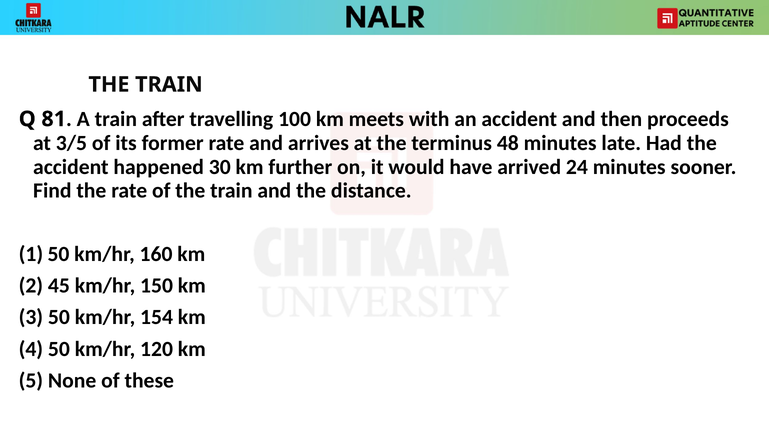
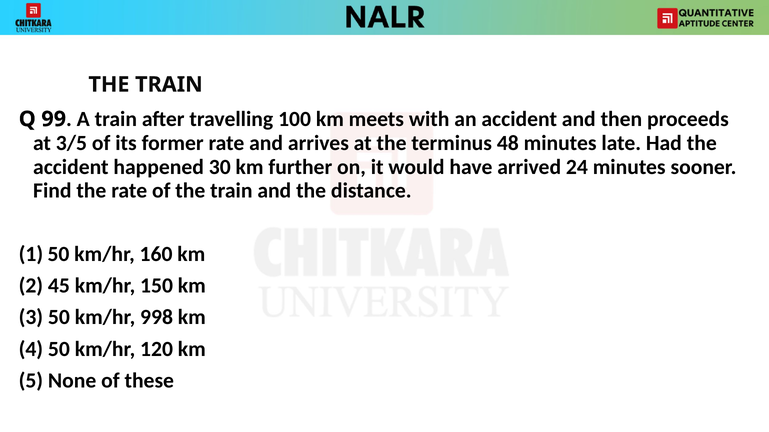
81: 81 -> 99 (54, 119)
154: 154 -> 998 (157, 318)
